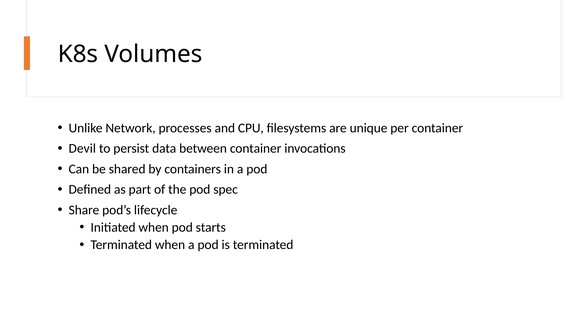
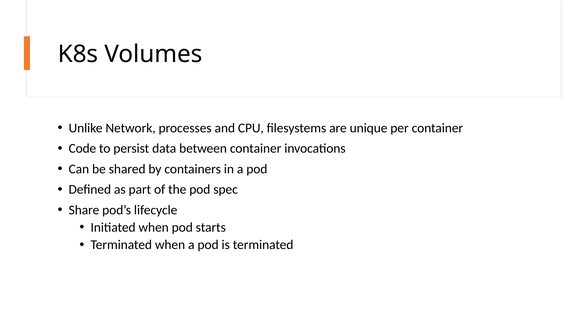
Devil: Devil -> Code (82, 148)
